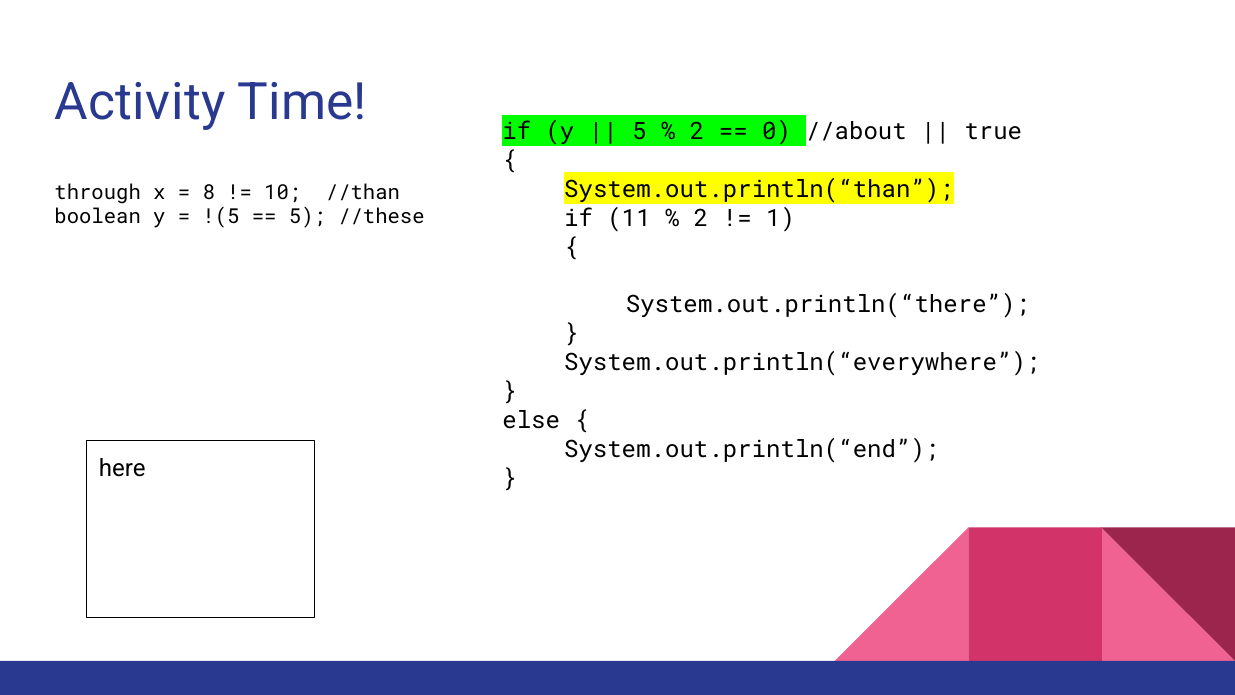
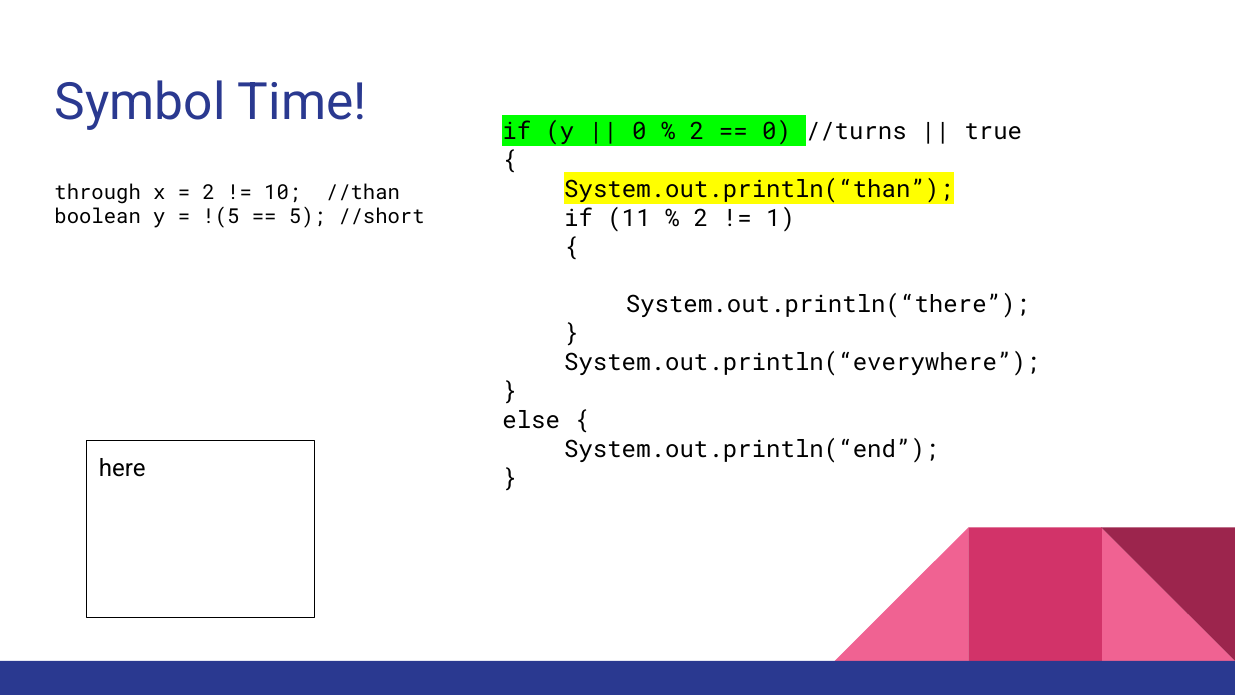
Activity: Activity -> Symbol (140, 102)
5: 5 -> 0 (639, 132)
//about: //about -> //turns (856, 132)
8: 8 -> 2 (209, 192)
//these: //these -> //short (381, 217)
